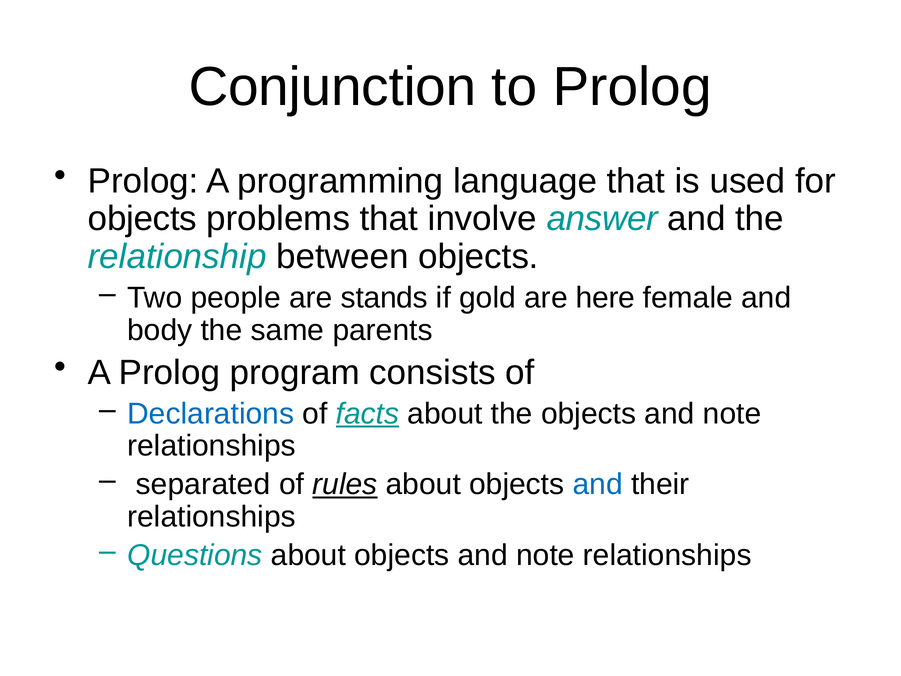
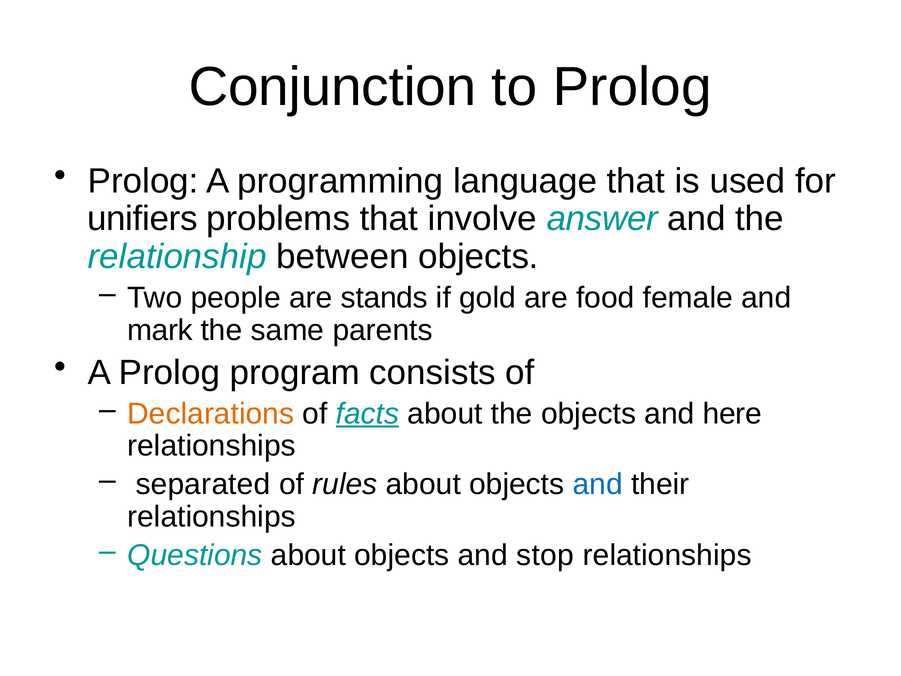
objects: objects -> unifiers (142, 219)
here: here -> food (605, 298)
body: body -> mark (160, 330)
Declarations colour: blue -> orange (211, 413)
the objects and note: note -> here (732, 413)
rules underline: present -> none (345, 484)
about objects and note: note -> stop (545, 555)
